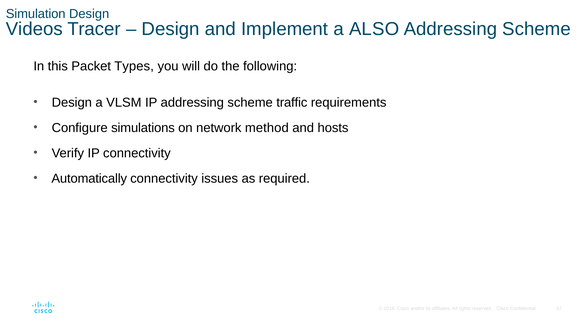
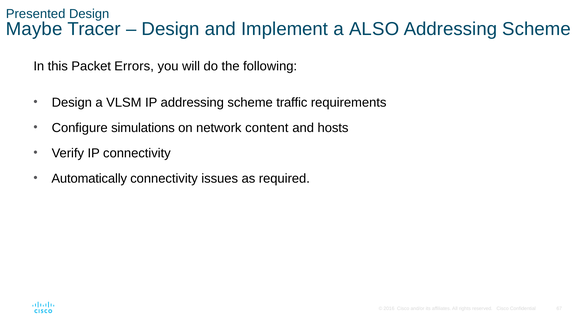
Simulation: Simulation -> Presented (36, 14)
Videos: Videos -> Maybe (34, 29)
Types: Types -> Errors (134, 66)
method: method -> content (267, 128)
